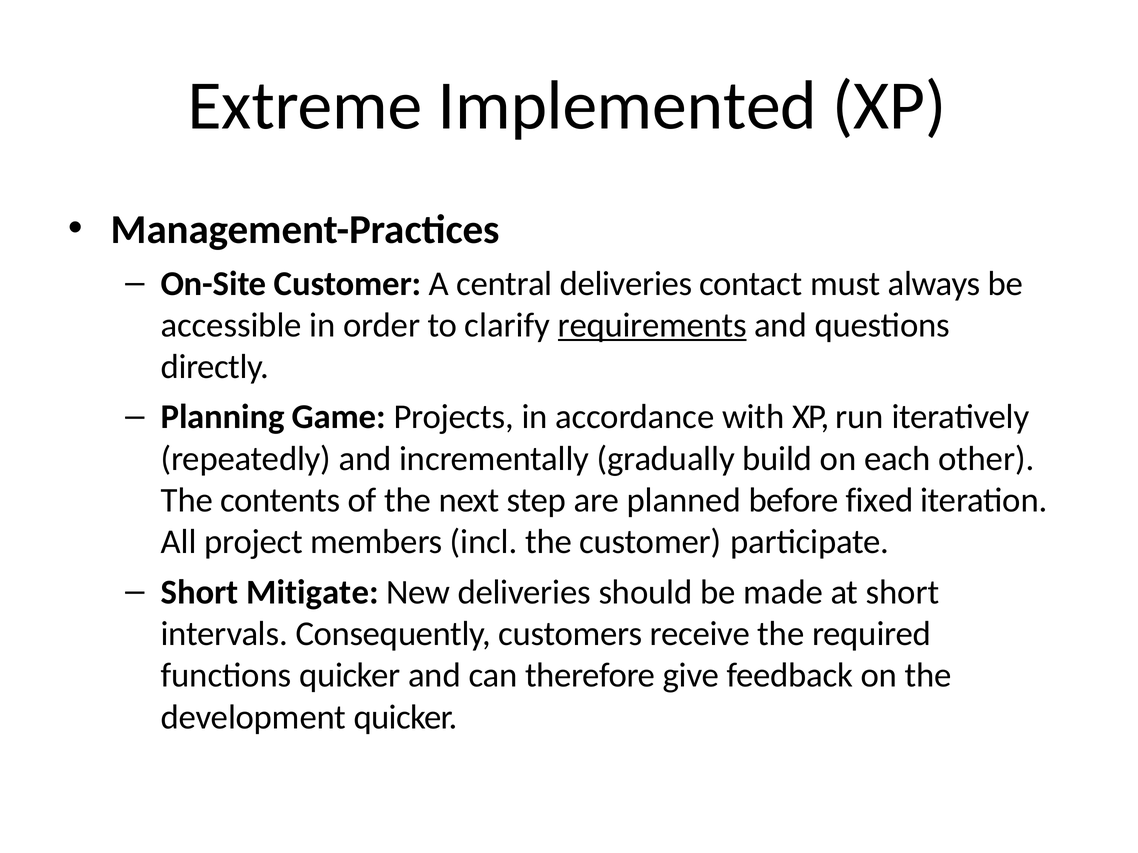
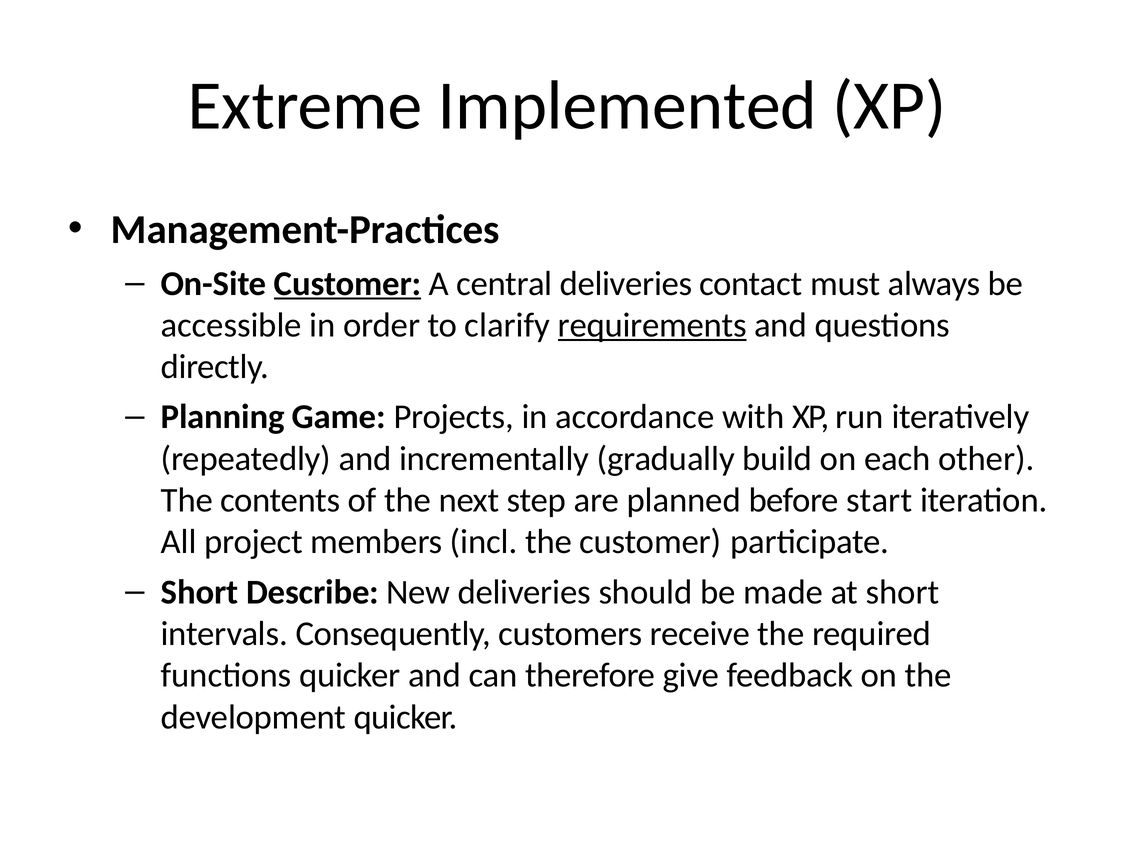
Customer underline: none -> present (348, 284)
fixed: fixed -> start (879, 501)
Mitigate: Mitigate -> Describe (312, 592)
